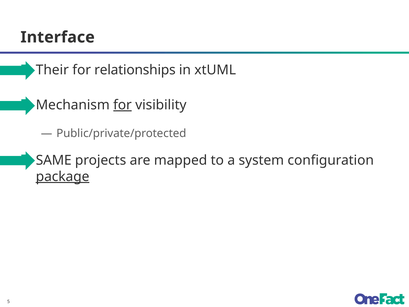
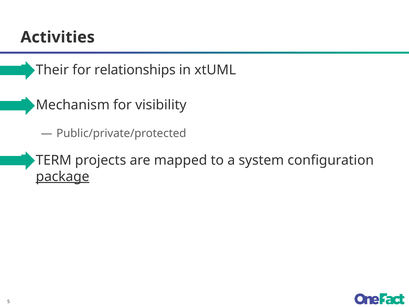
Interface: Interface -> Activities (58, 37)
for underline: present -> none (122, 105)
SAME: SAME -> TERM (54, 160)
